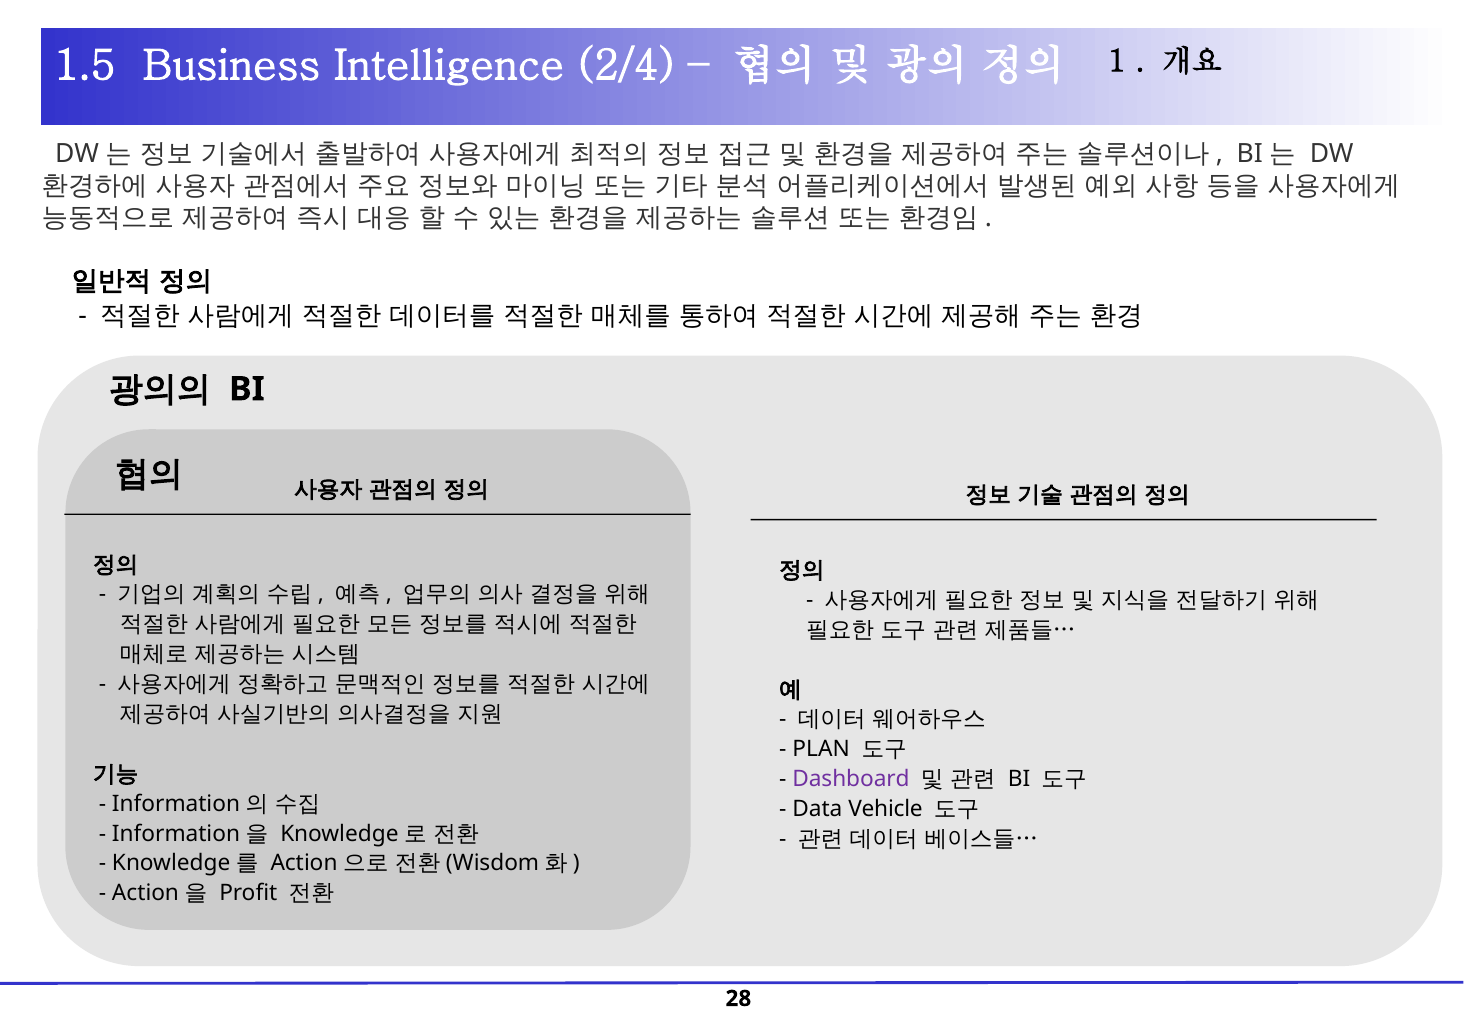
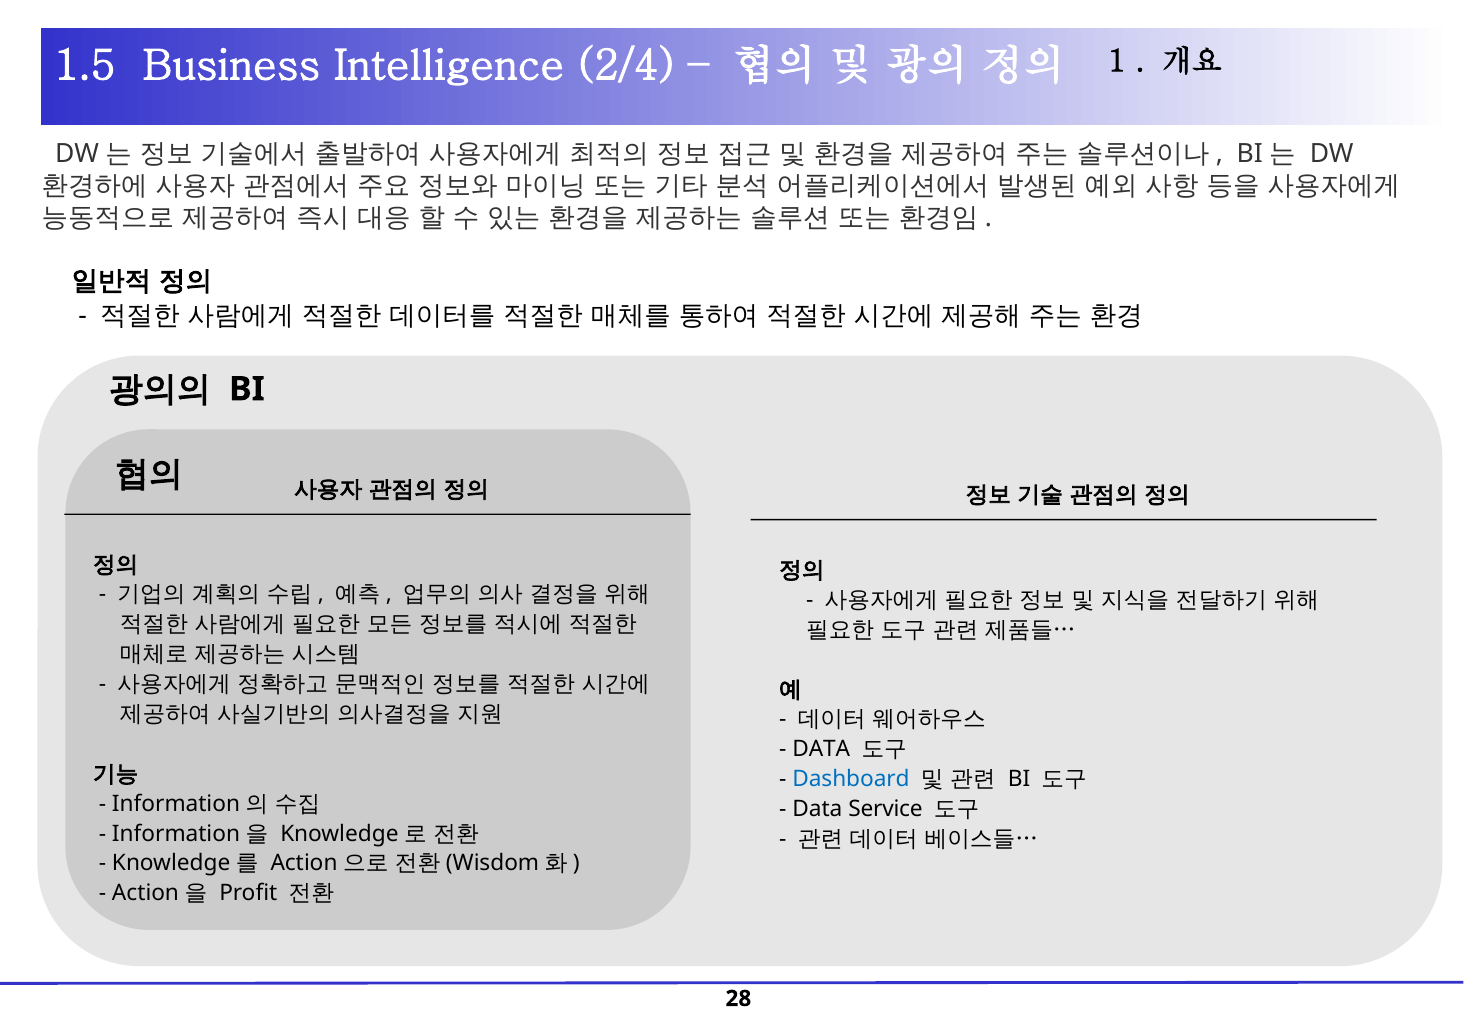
PLAN: PLAN -> DATA (821, 749)
Dashboard colour: purple -> blue (851, 779)
Vehicle: Vehicle -> Service (886, 809)
